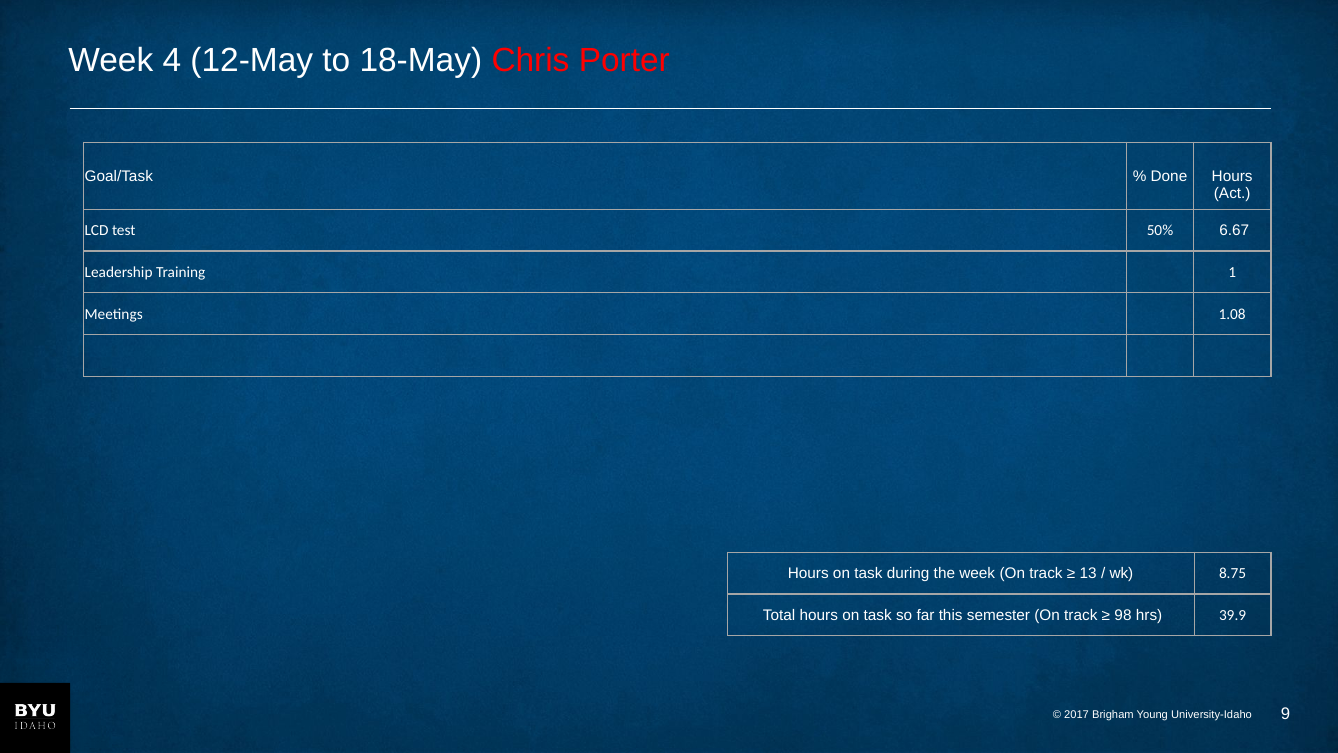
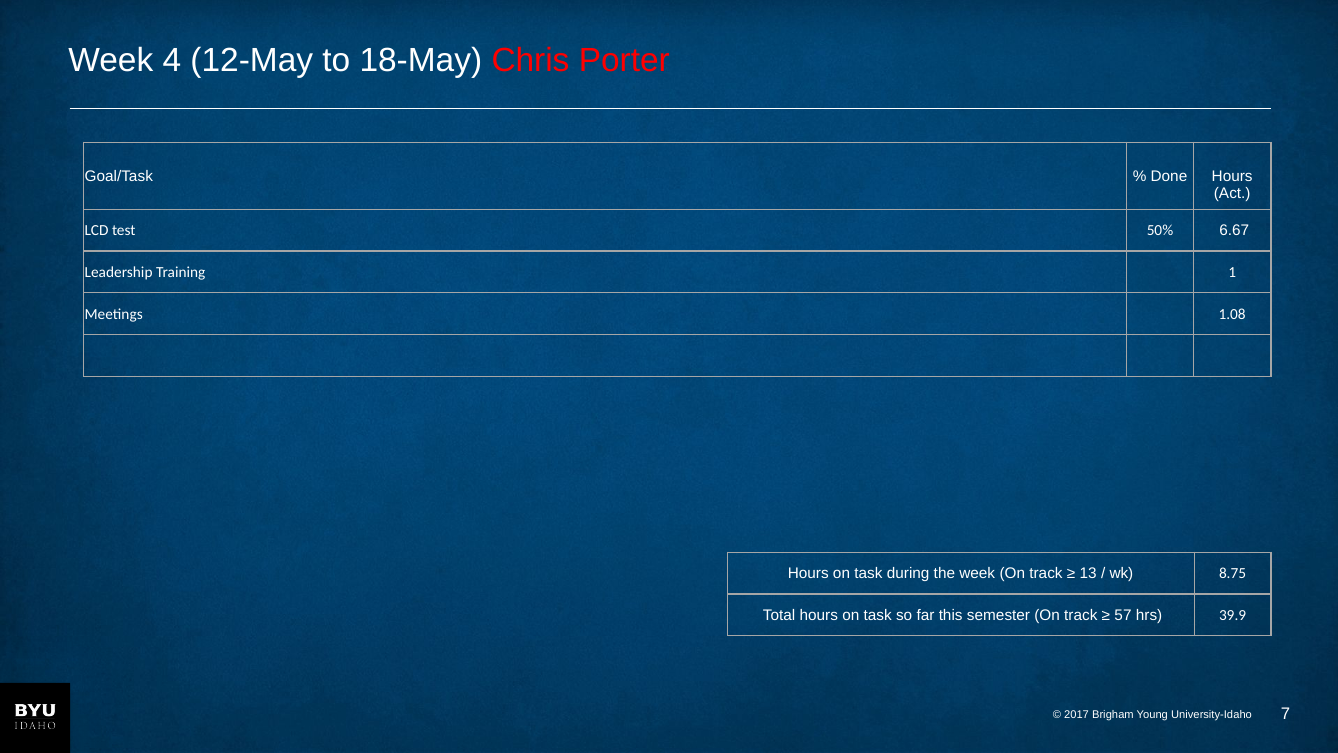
98: 98 -> 57 (1123, 615)
9: 9 -> 7 (1286, 713)
